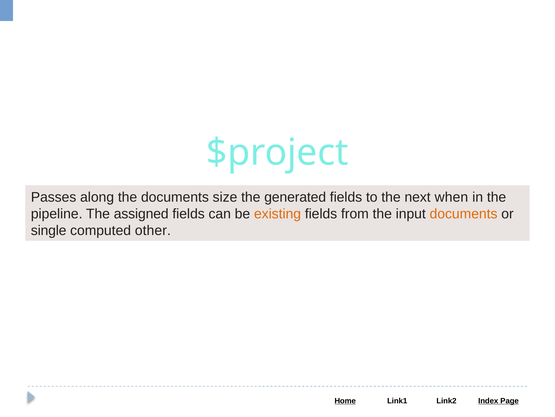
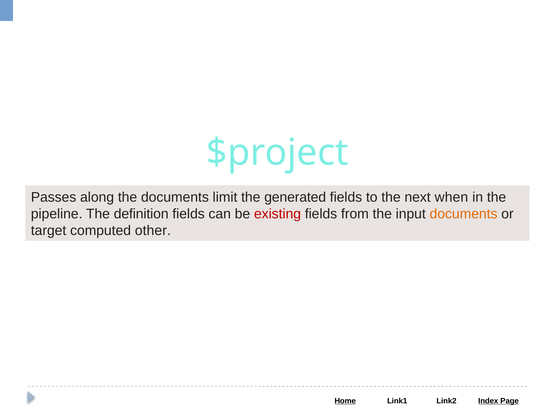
size: size -> limit (225, 197)
assigned: assigned -> definition (141, 214)
existing colour: orange -> red (278, 214)
single: single -> target (49, 230)
